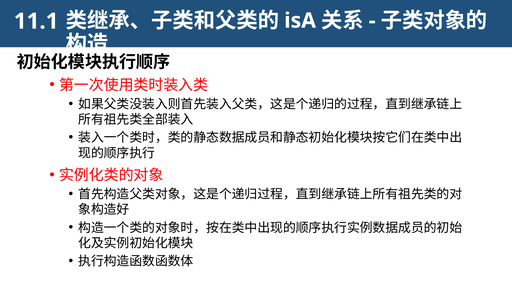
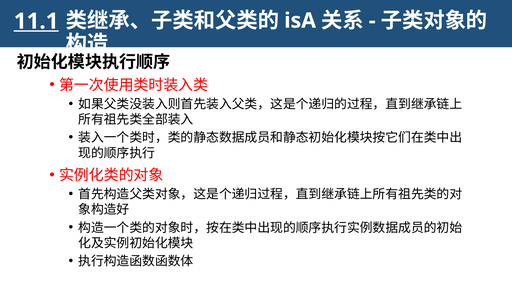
11.1 underline: none -> present (36, 21)
